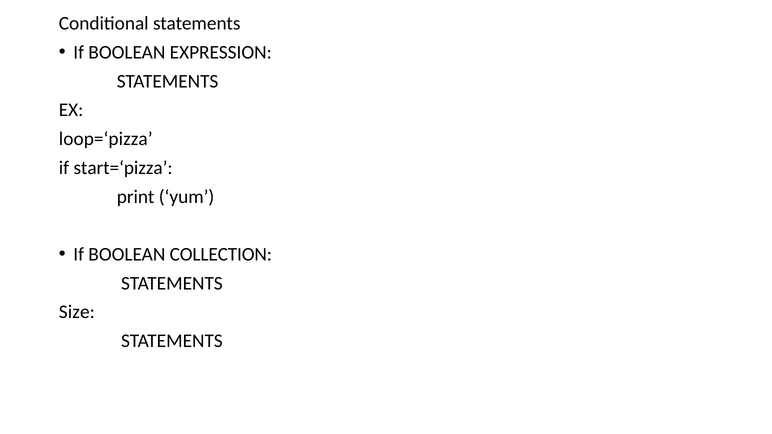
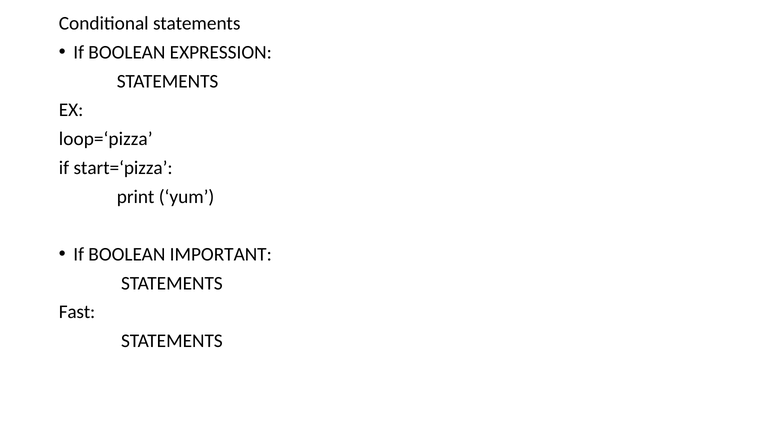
COLLECTION: COLLECTION -> IMPORTANT (221, 255)
Size: Size -> Fast (77, 312)
